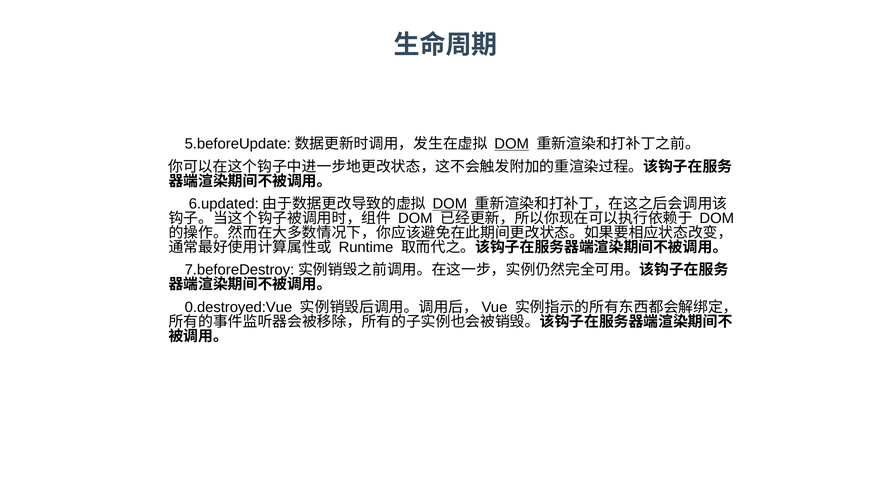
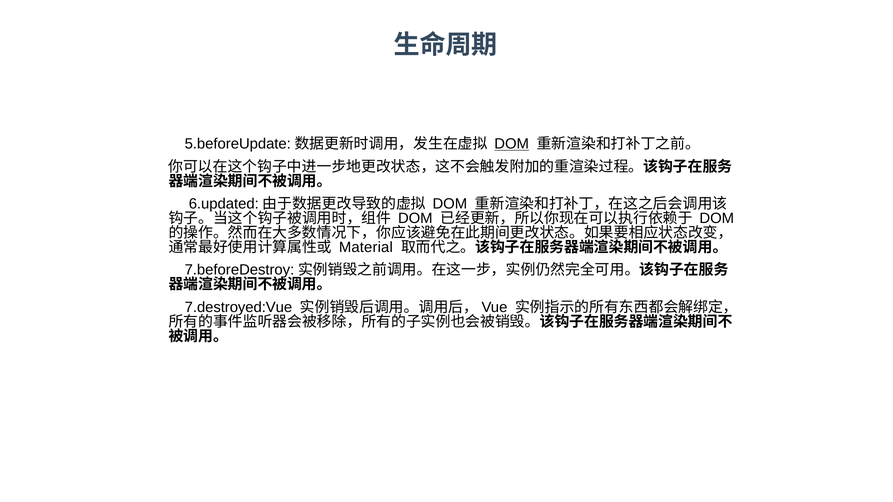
DOM underline: present -> none (450, 204)
Runtime: Runtime -> Material (366, 247)
0.destroyed:Vue: 0.destroyed:Vue -> 7.destroyed:Vue (238, 307)
